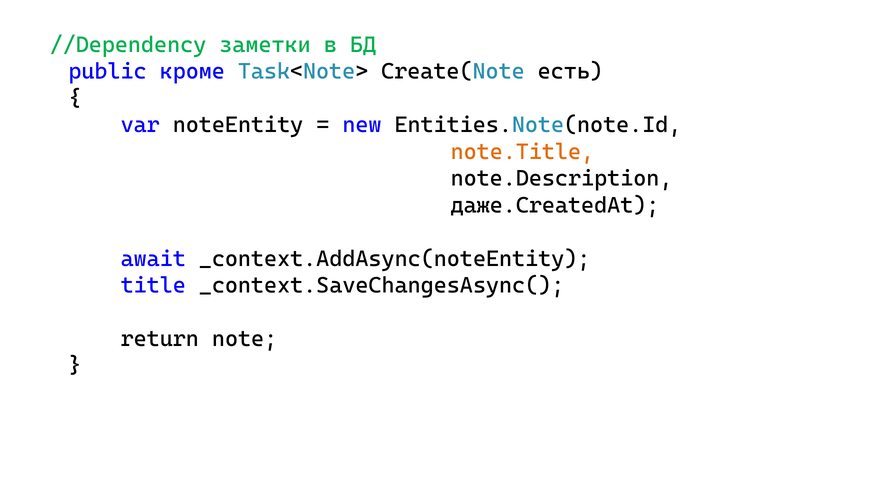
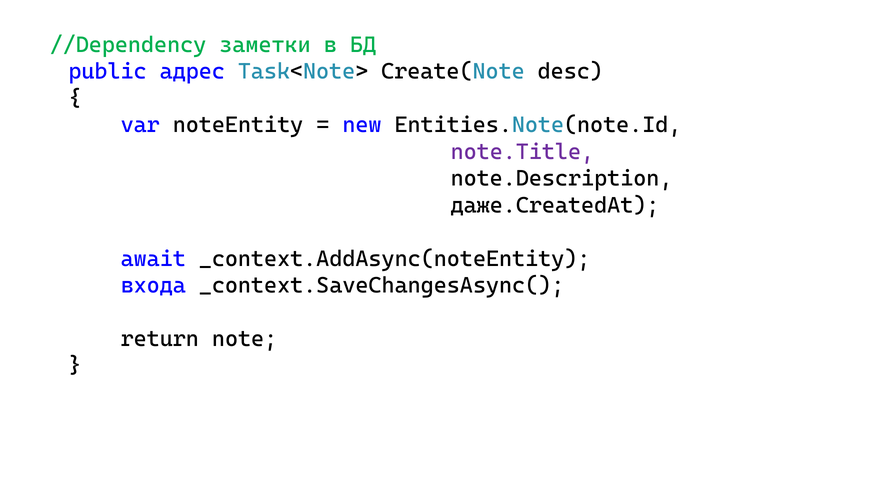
кроме: кроме -> адрес (192, 72)
есть: есть -> desc (570, 72)
note.Title colour: orange -> purple (522, 152)
title: title -> входа (153, 285)
